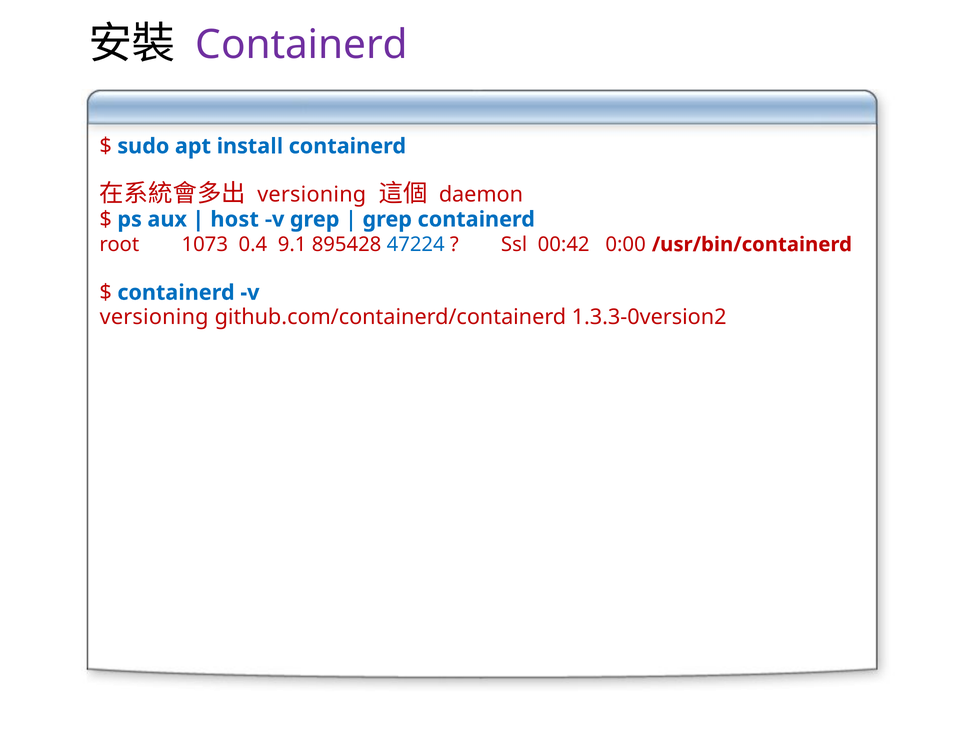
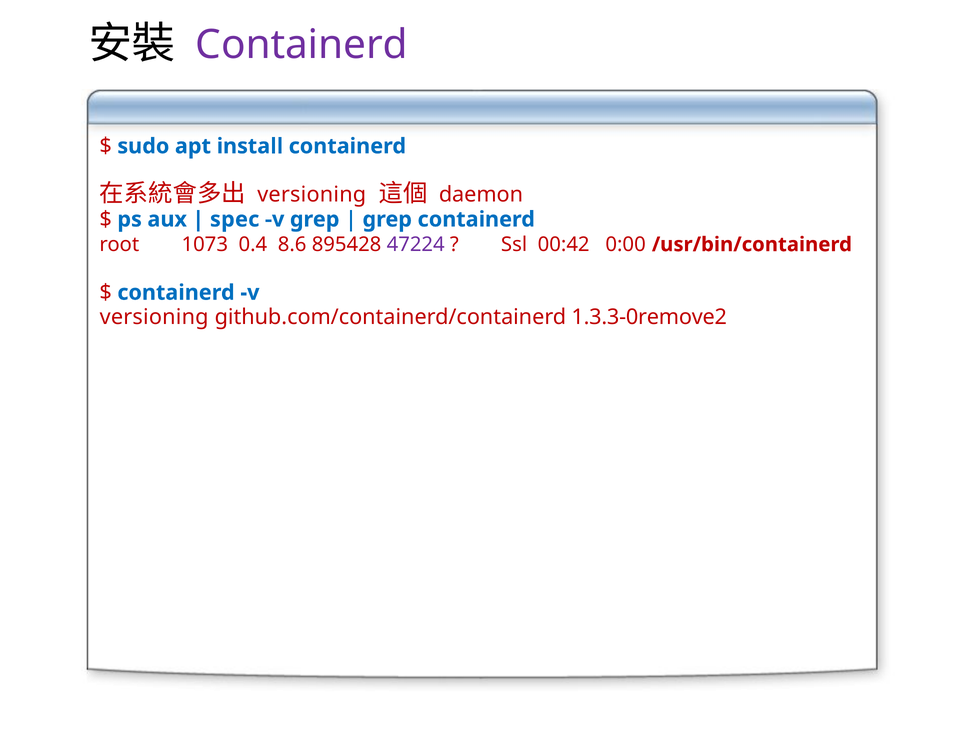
host: host -> spec (235, 219)
9.1: 9.1 -> 8.6 (292, 245)
47224 colour: blue -> purple (416, 245)
1.3.3-0version2: 1.3.3-0version2 -> 1.3.3-0remove2 (649, 317)
